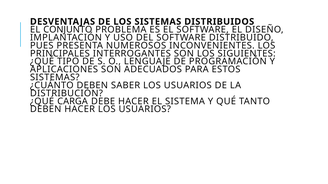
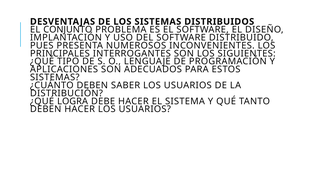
CARGA: CARGA -> LOGRA (73, 102)
